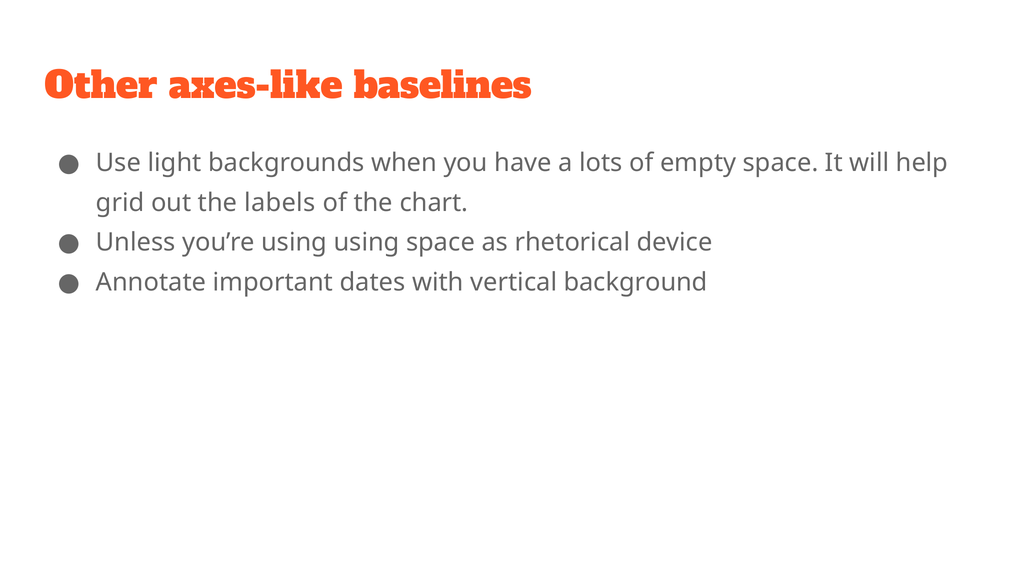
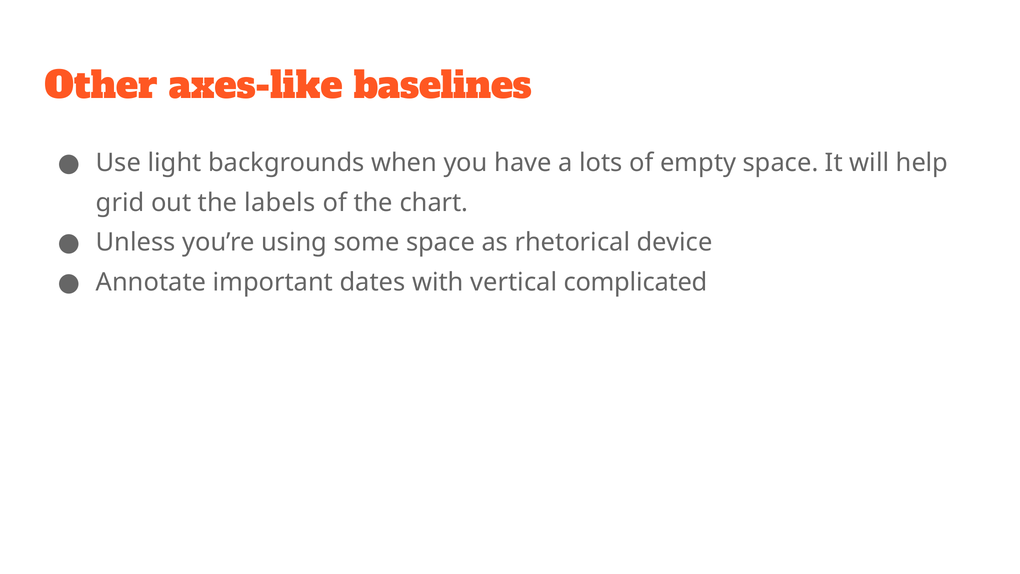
using using: using -> some (367, 242)
background: background -> complicated (636, 282)
